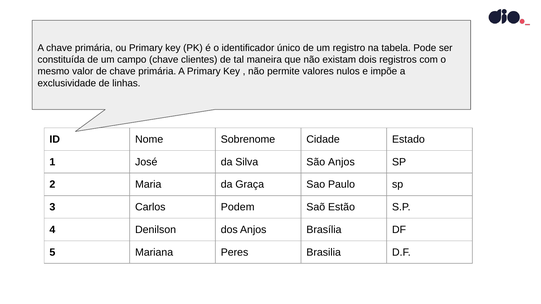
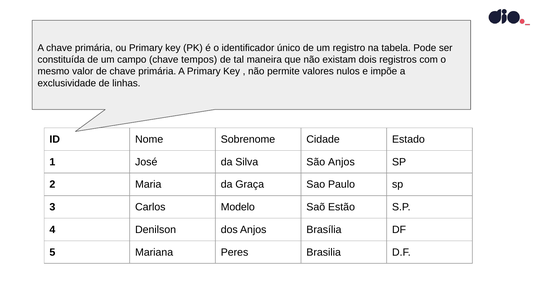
clientes: clientes -> tempos (199, 60)
Podem: Podem -> Modelo (238, 207)
